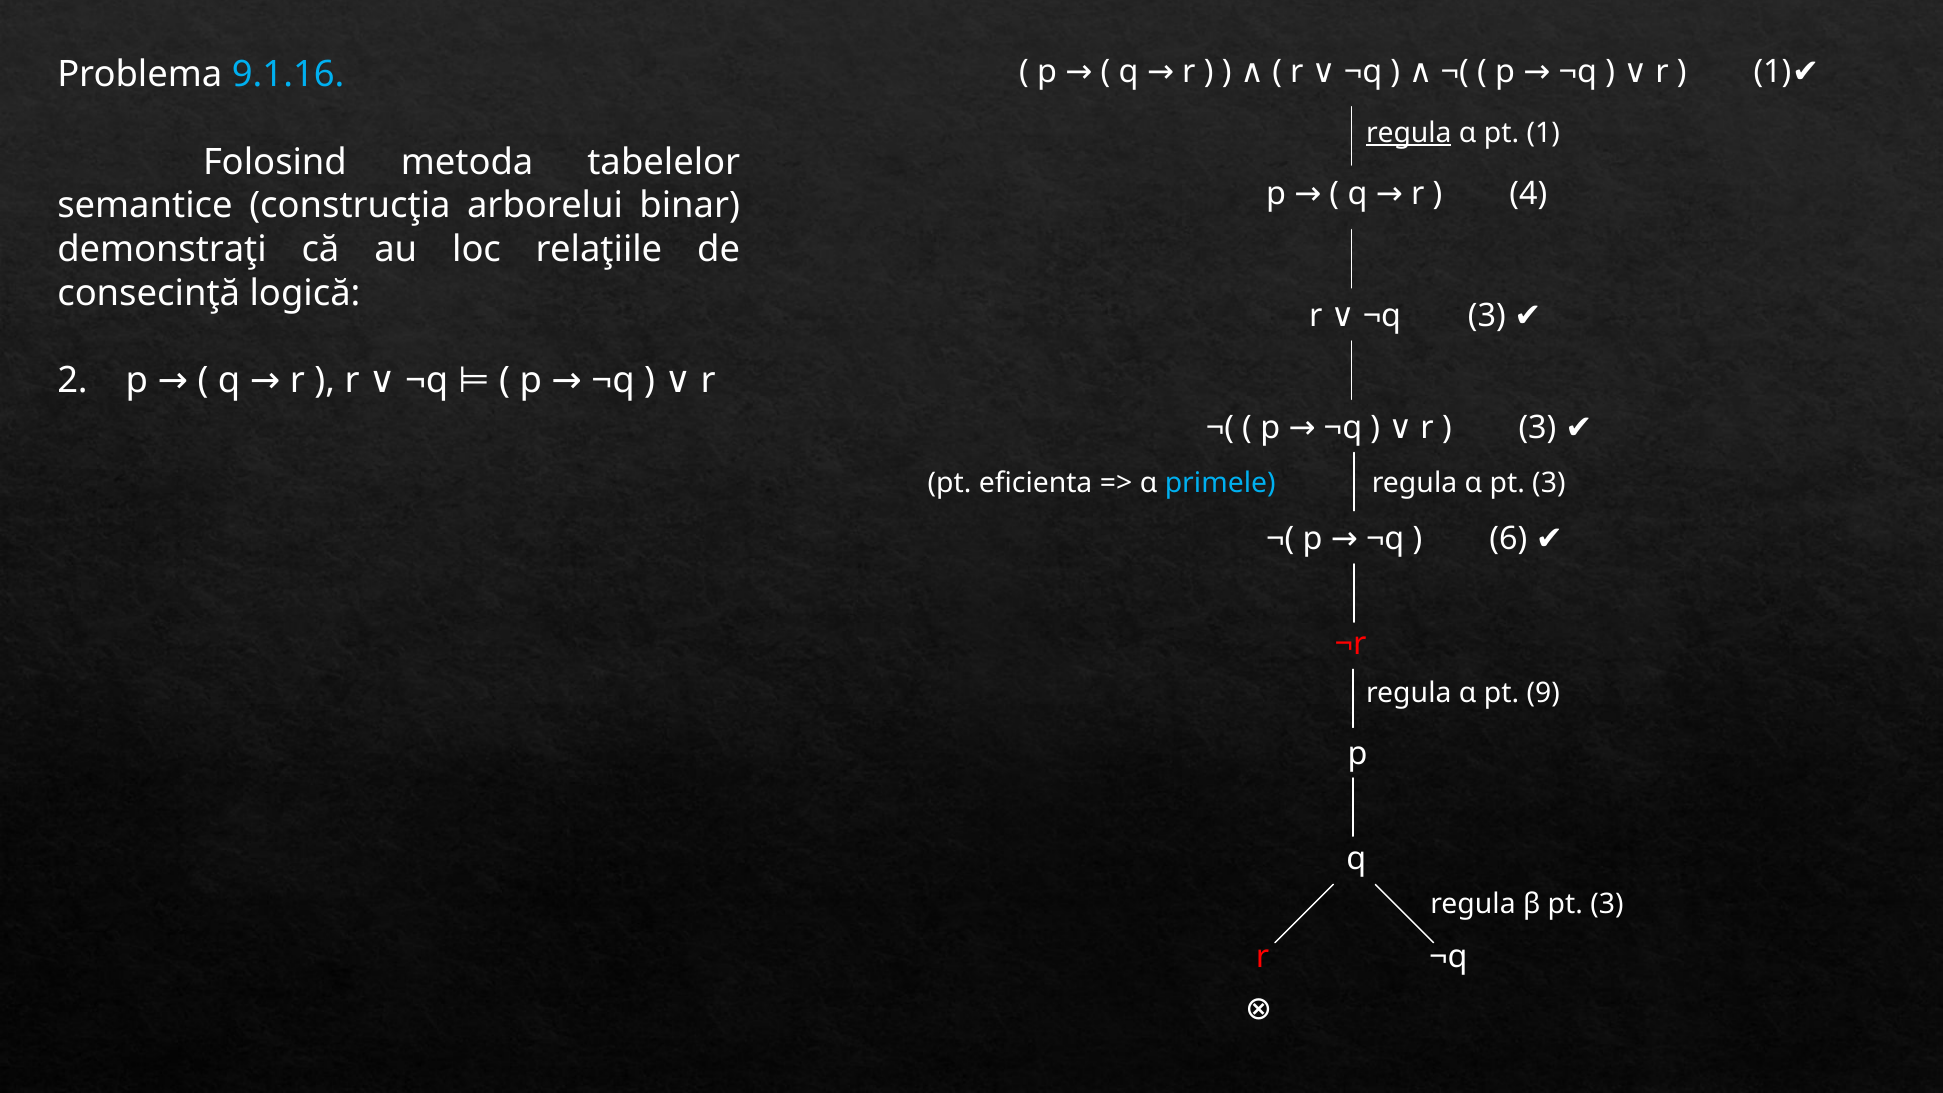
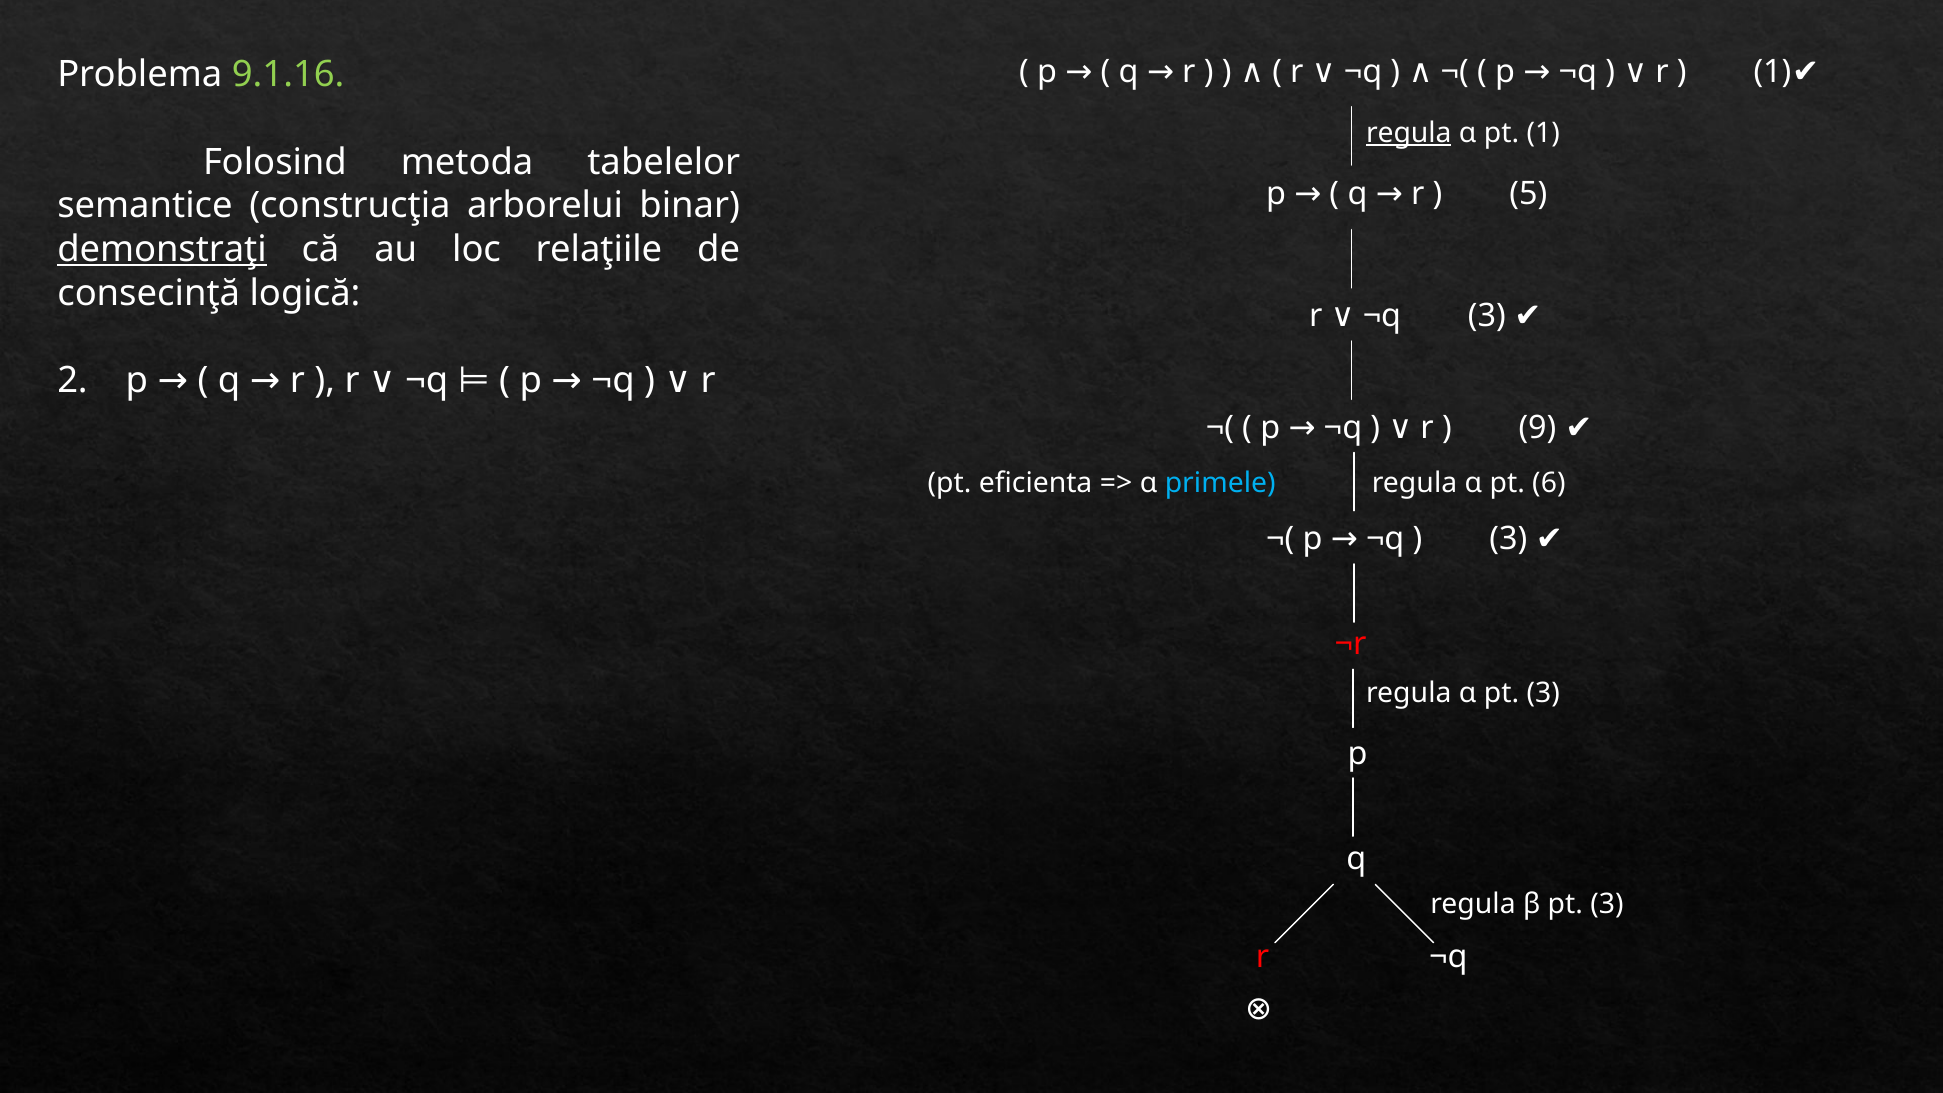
9.1.16 colour: light blue -> light green (288, 75)
4: 4 -> 5 (1528, 194)
demonstraţi underline: none -> present (162, 249)
3: 3 -> 9 (1537, 427)
α pt 3: 3 -> 6 (1549, 483)
6: 6 -> 3 (1508, 539)
α pt 9: 9 -> 3 (1543, 694)
